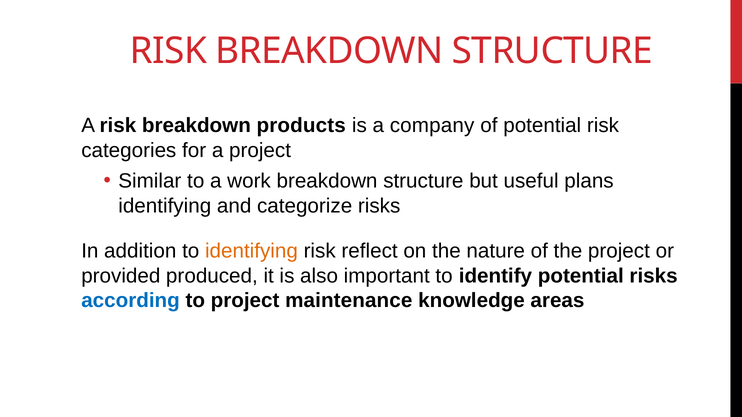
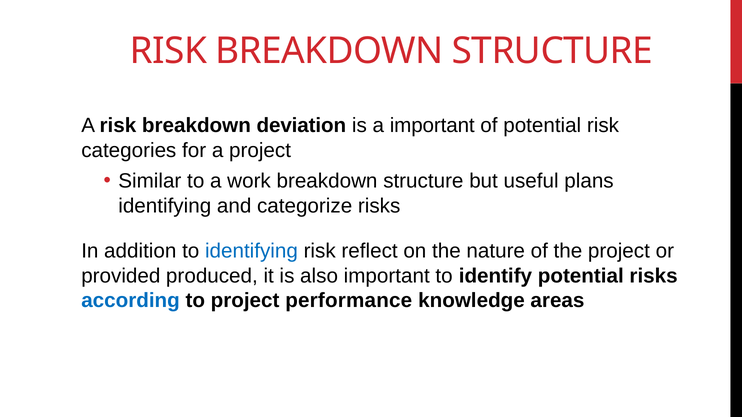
products: products -> deviation (301, 126)
a company: company -> important (432, 126)
identifying colour: orange -> blue (251, 251)
maintenance: maintenance -> performance (349, 301)
